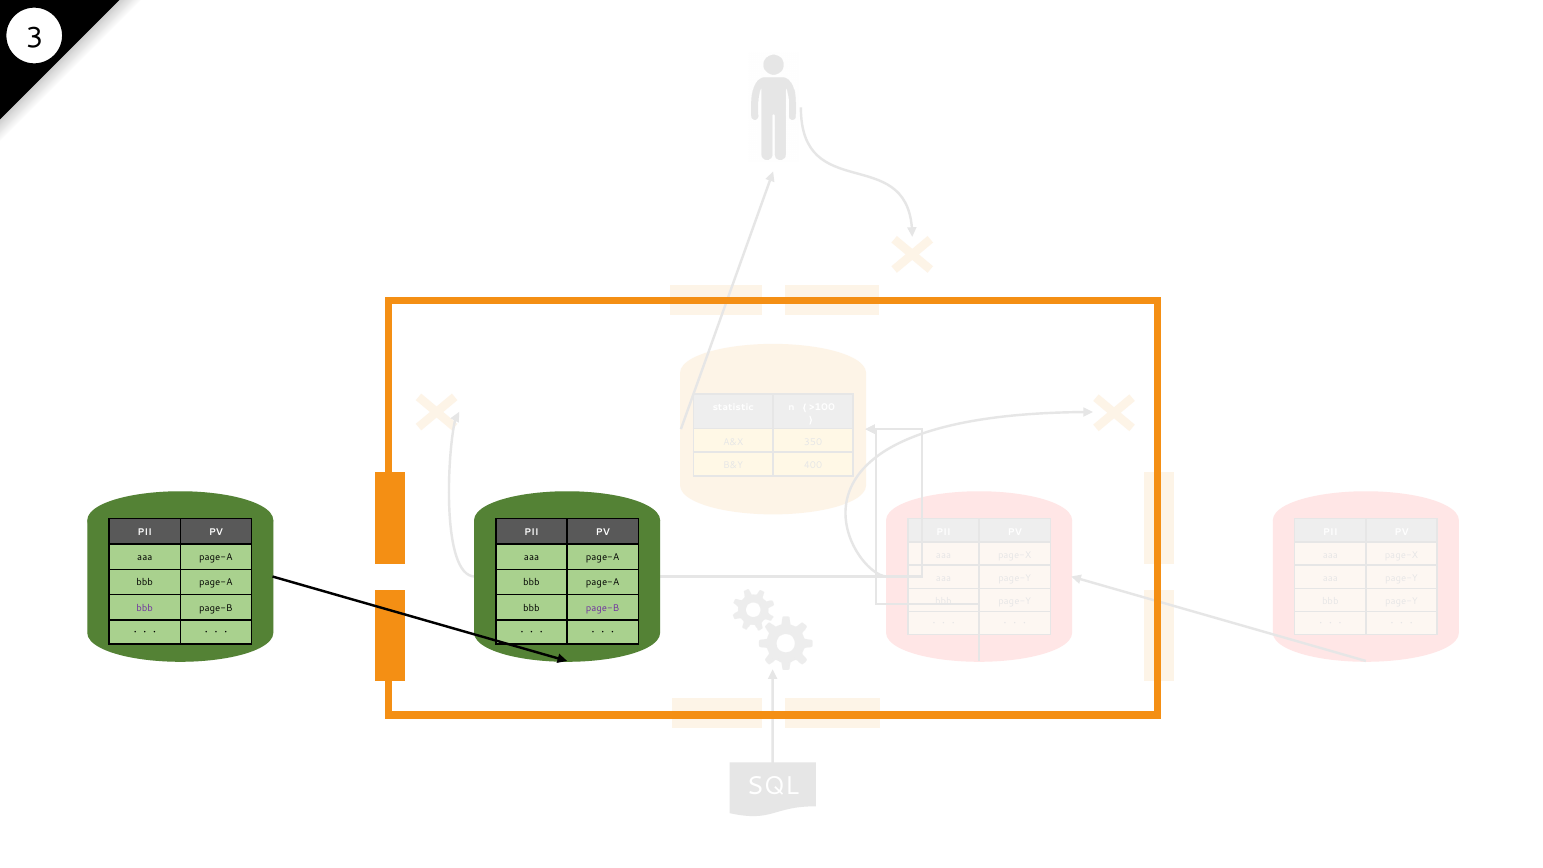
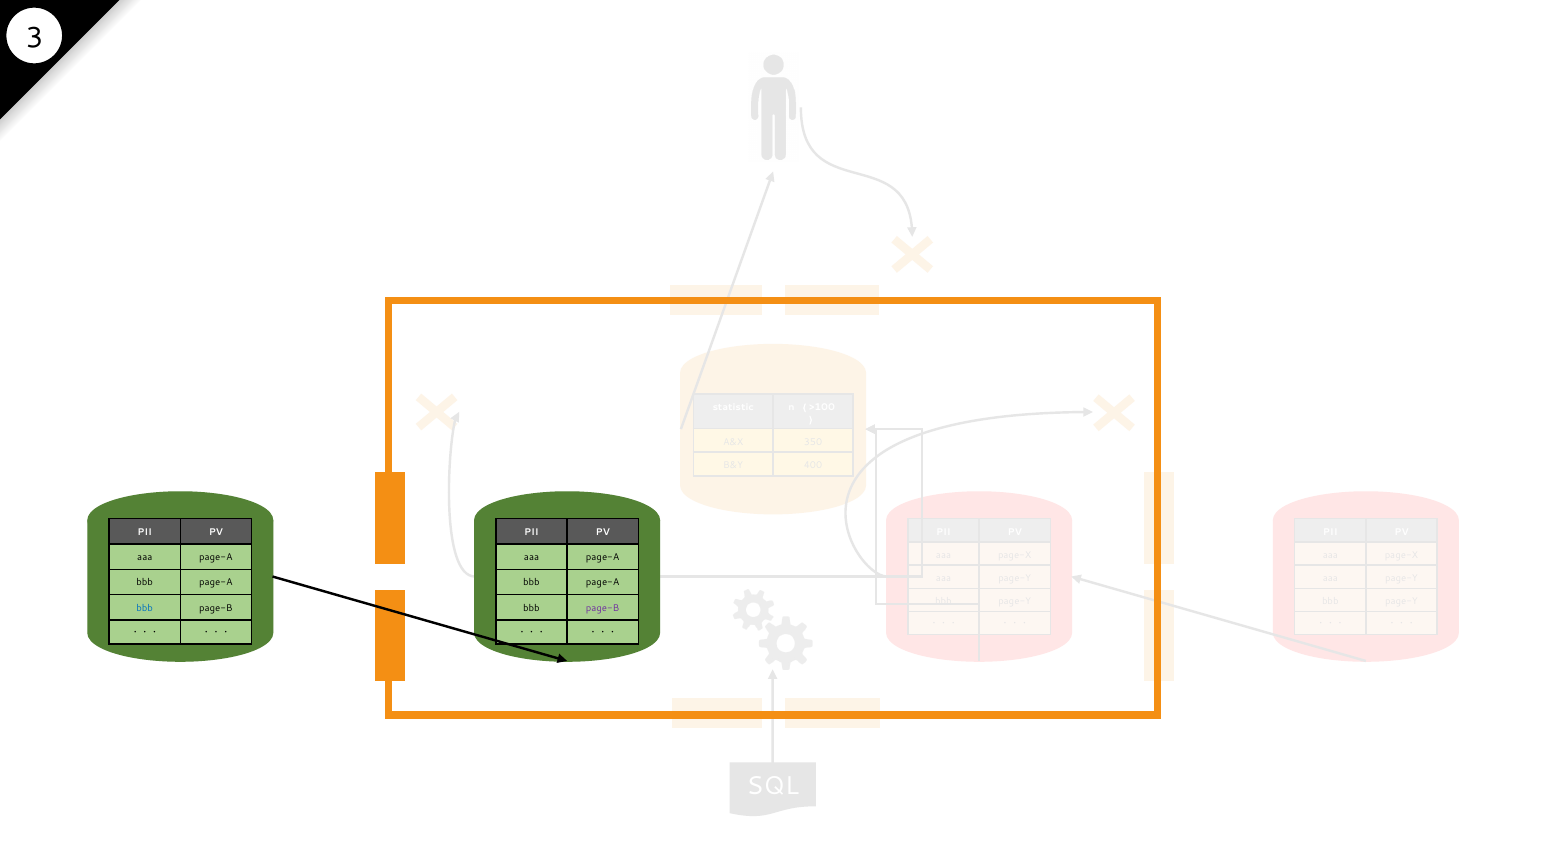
bbb colour: purple -> blue (145, 608)
